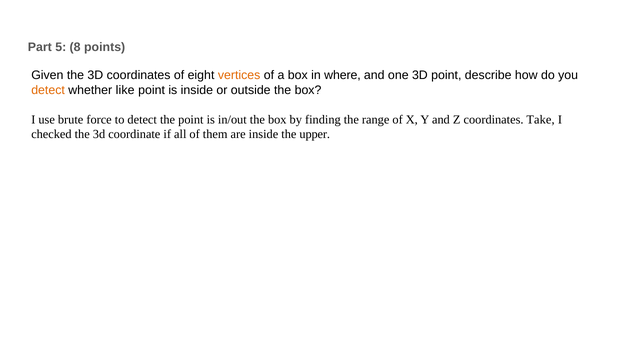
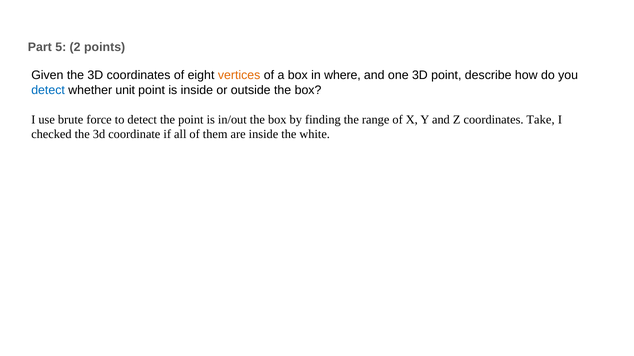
8: 8 -> 2 (75, 47)
detect colour: orange -> blue (48, 90)
like: like -> unit (125, 90)
upper: upper -> white (315, 135)
